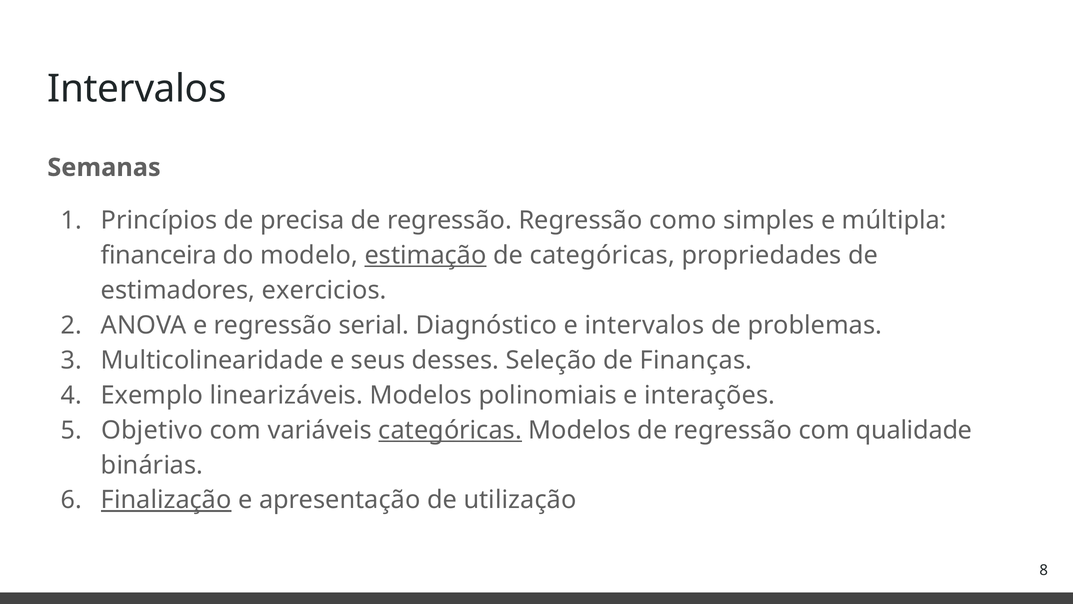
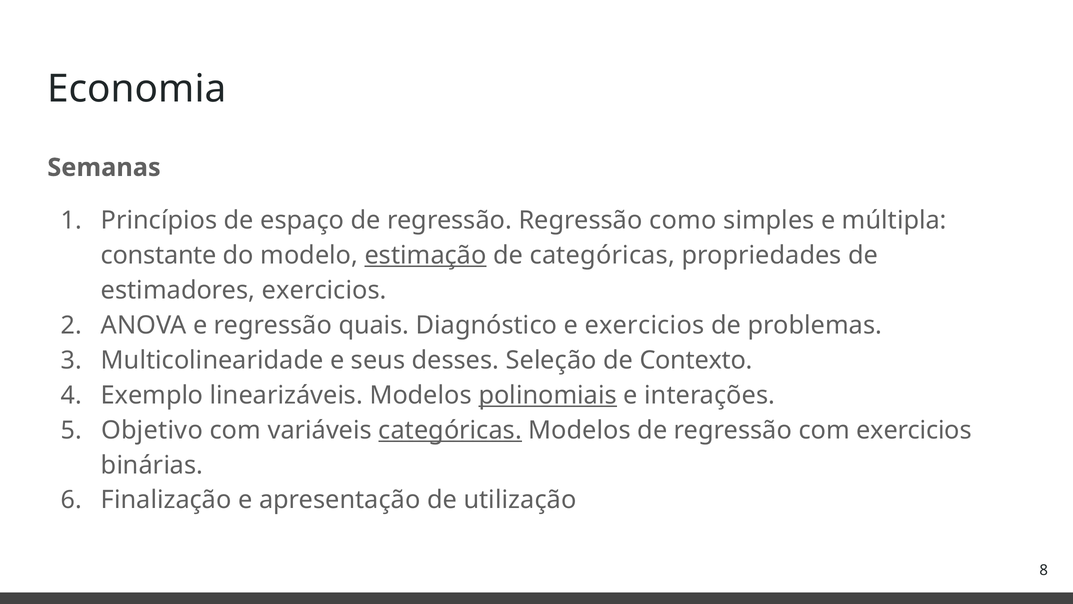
Intervalos: Intervalos -> Economia (137, 89)
precisa: precisa -> espaço (302, 220)
financeira: financeira -> constante (159, 255)
serial: serial -> quais (374, 325)
e intervalos: intervalos -> exercicios (644, 325)
Finanças: Finanças -> Contexto (696, 360)
polinomiais underline: none -> present (548, 395)
com qualidade: qualidade -> exercicios (914, 430)
Finalização underline: present -> none (166, 500)
